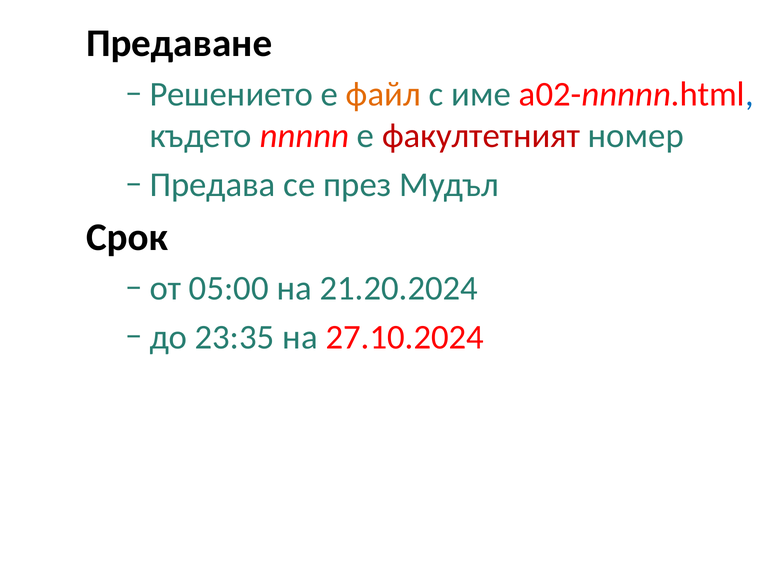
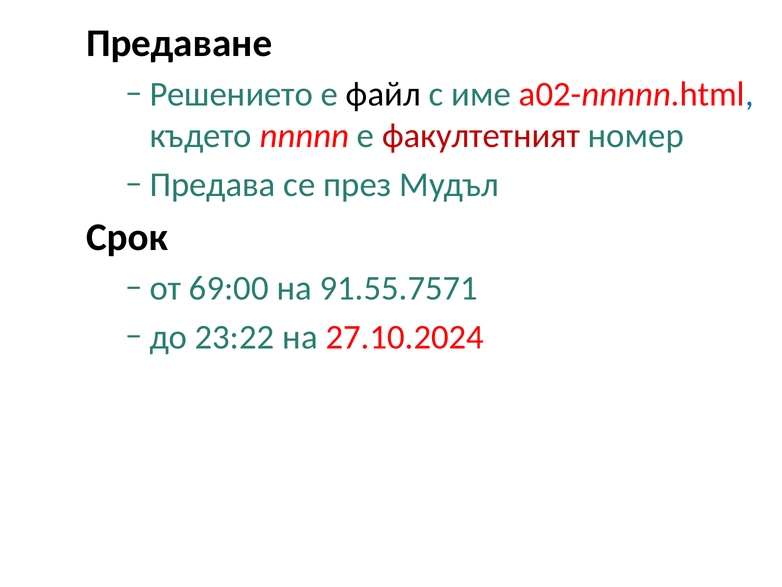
файл colour: orange -> black (383, 94)
05:00: 05:00 -> 69:00 (229, 288)
21.20.2024: 21.20.2024 -> 91.55.7571 (399, 288)
23:35: 23:35 -> 23:22 (235, 337)
